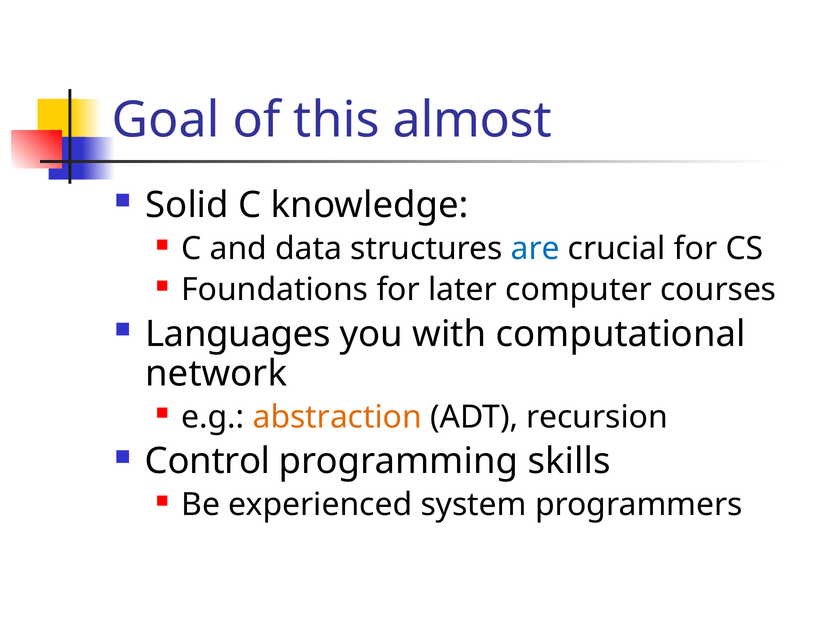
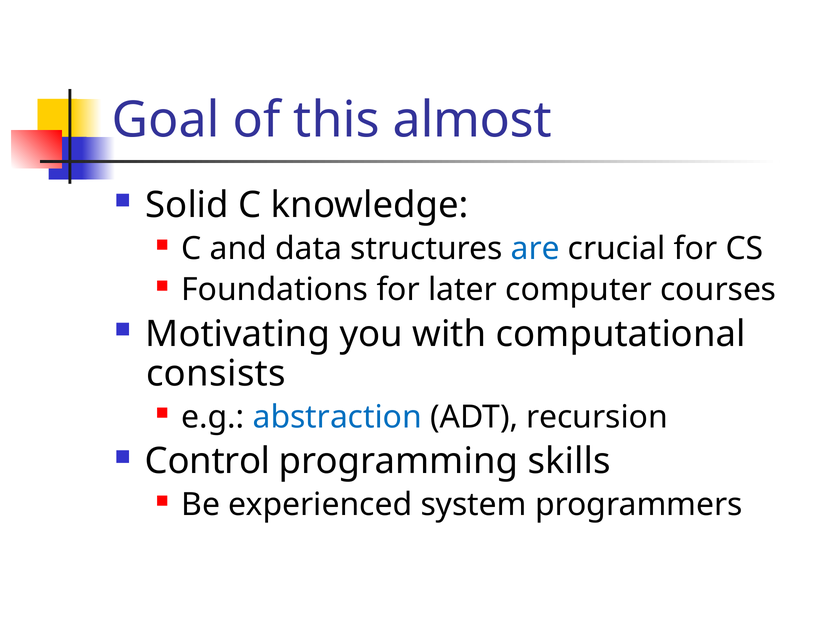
Languages: Languages -> Motivating (238, 334)
network: network -> consists (216, 373)
abstraction colour: orange -> blue (337, 417)
